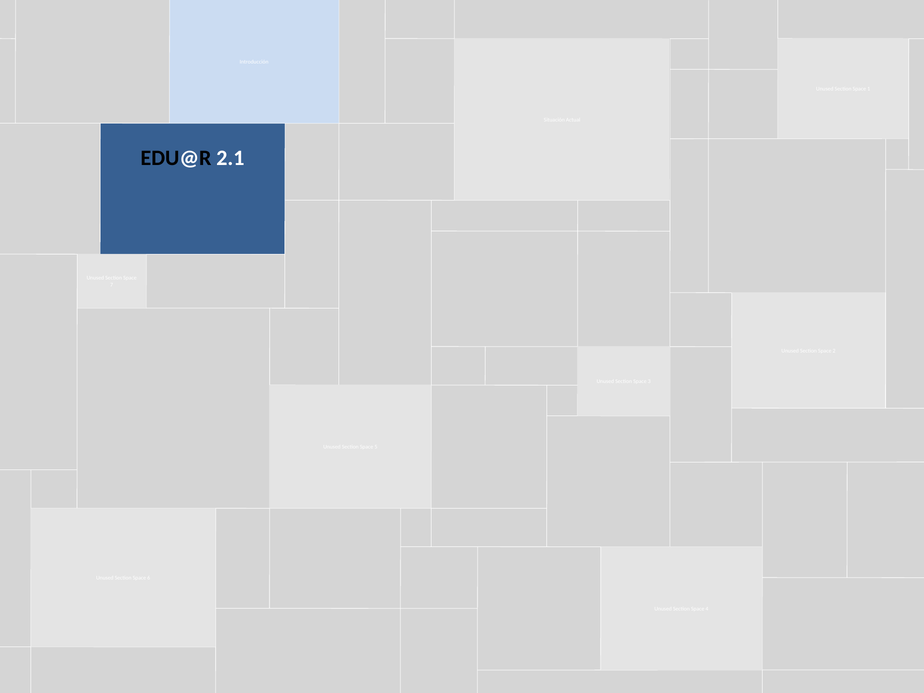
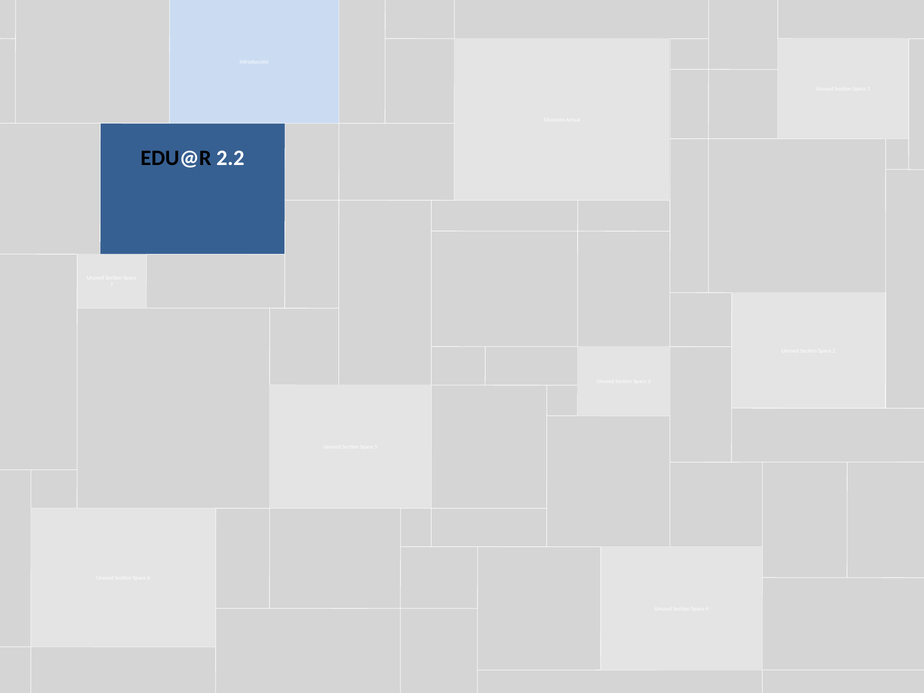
2.1: 2.1 -> 2.2 (230, 158)
